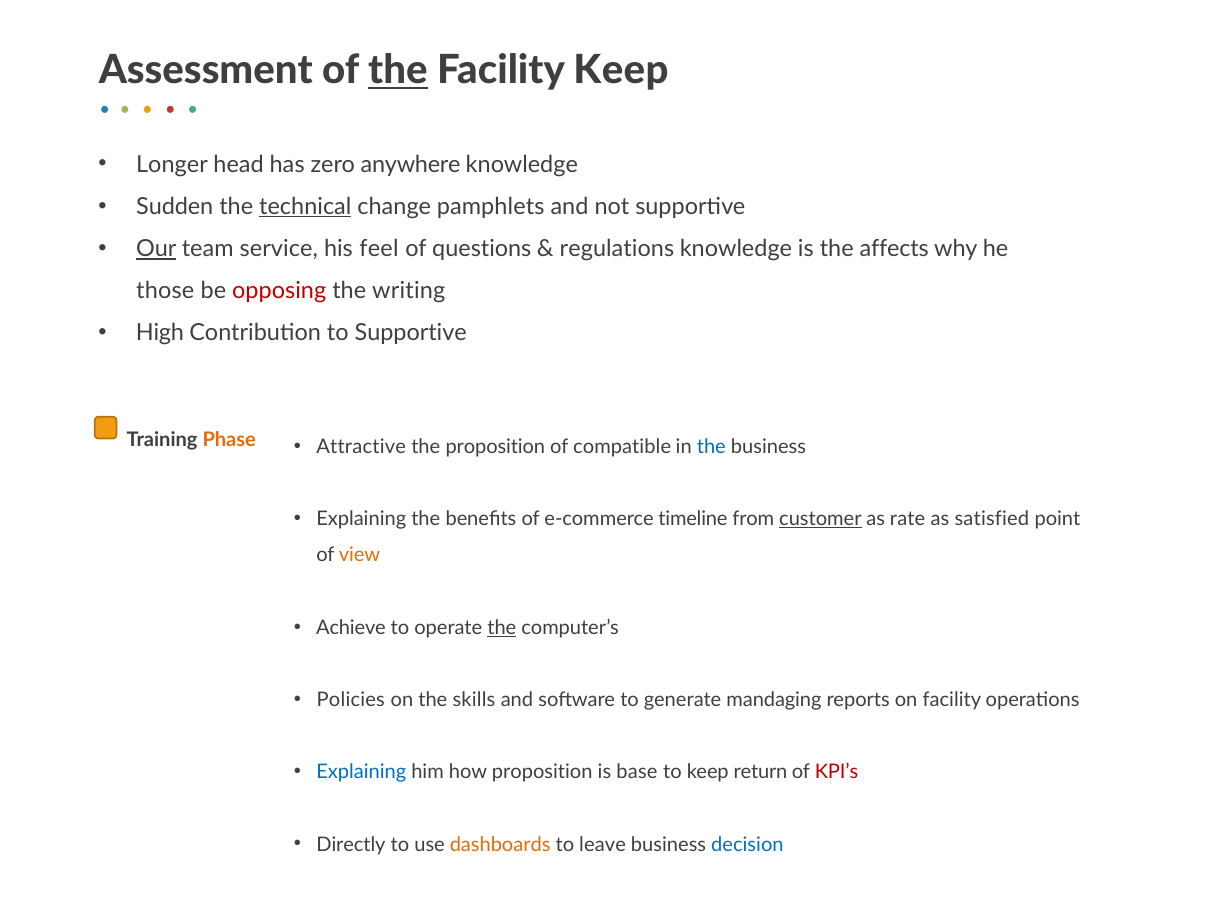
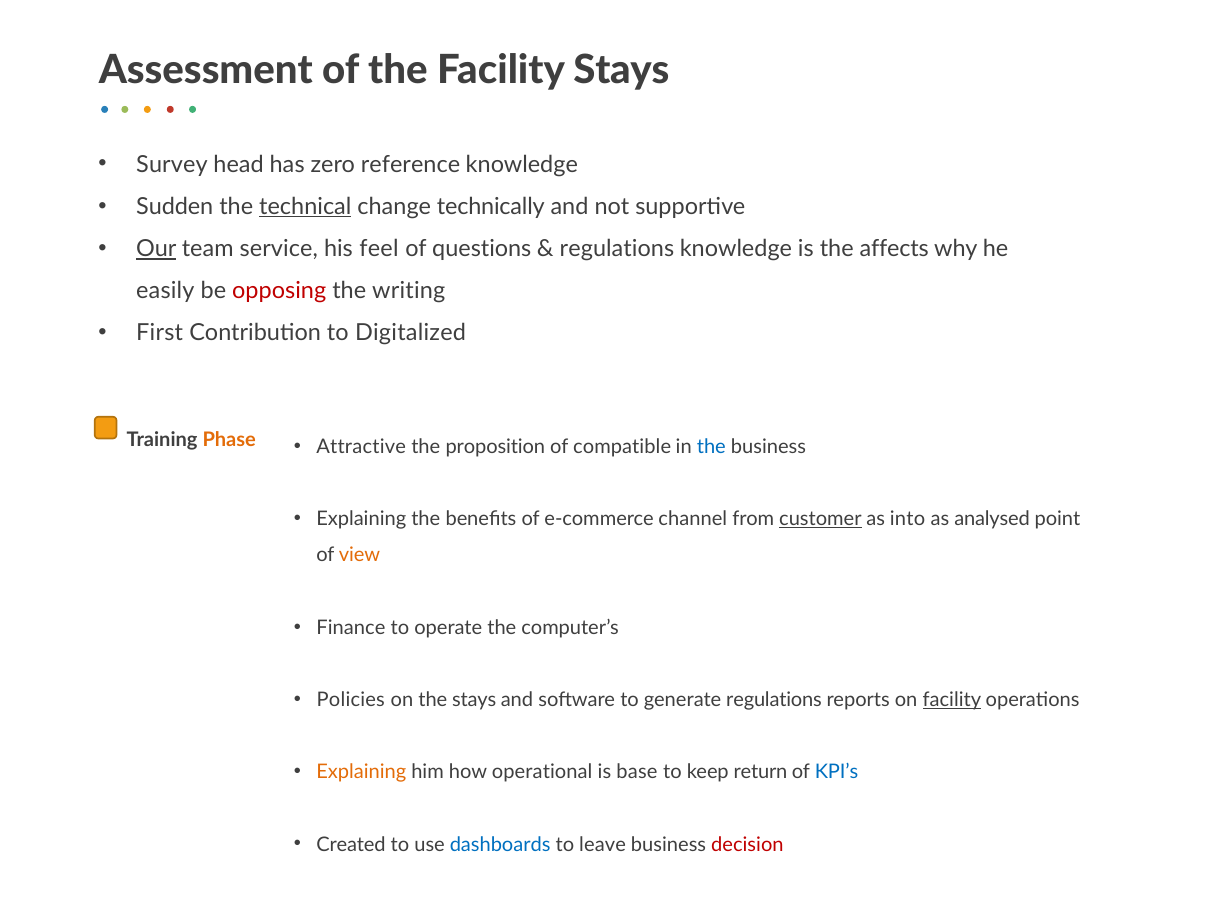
the underline: present -> none (398, 71)
Facility Keep: Keep -> Stays (621, 71)
Longer: Longer -> Survey (172, 165)
anywhere: anywhere -> reference (411, 165)
pamphlets: pamphlets -> technically (491, 207)
those: those -> easily (165, 291)
High: High -> First (160, 333)
to Supportive: Supportive -> Digitalized (411, 333)
timeline: timeline -> channel (693, 519)
rate: rate -> into (908, 519)
satisfied: satisfied -> analysed (992, 519)
Achieve: Achieve -> Finance (351, 628)
the underline: present -> none (502, 628)
the skills: skills -> stays (474, 700)
generate mandaging: mandaging -> regulations (774, 700)
facility underline: none -> present (952, 700)
Explaining colour: blue -> orange (361, 773)
how proposition: proposition -> operational (542, 773)
KPI’s colour: red -> blue (837, 773)
Directly: Directly -> Created (351, 845)
dashboards colour: orange -> blue (500, 845)
decision colour: blue -> red (747, 845)
